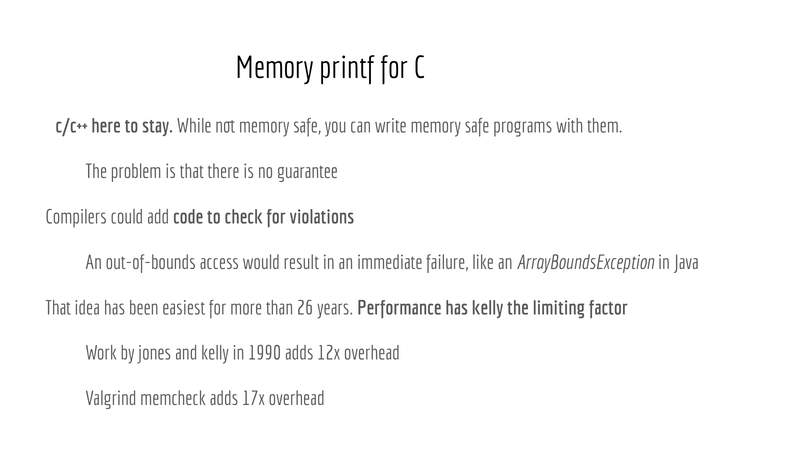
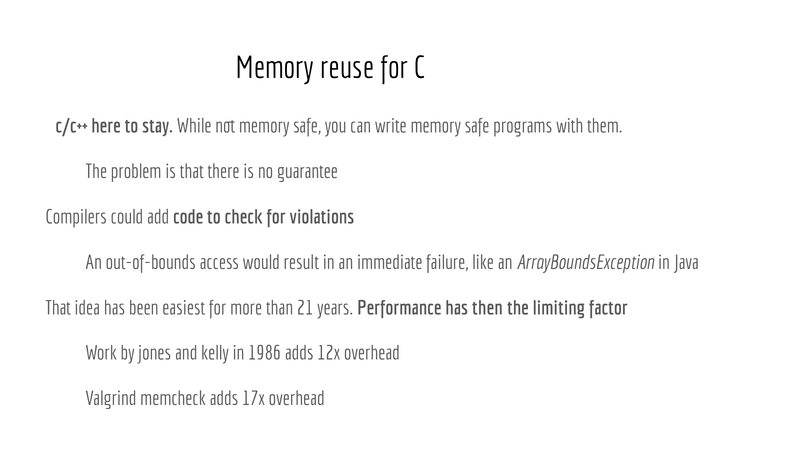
printf: printf -> reuse (347, 68)
26: 26 -> 21 (305, 308)
has kelly: kelly -> then (487, 308)
1990: 1990 -> 1986 (265, 353)
